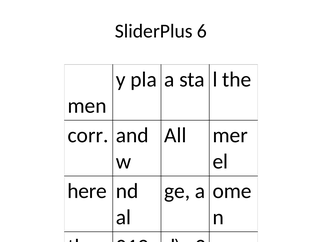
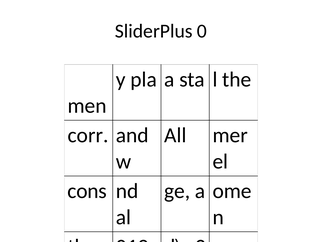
6: 6 -> 0 (202, 31)
here: here -> cons (87, 191)
